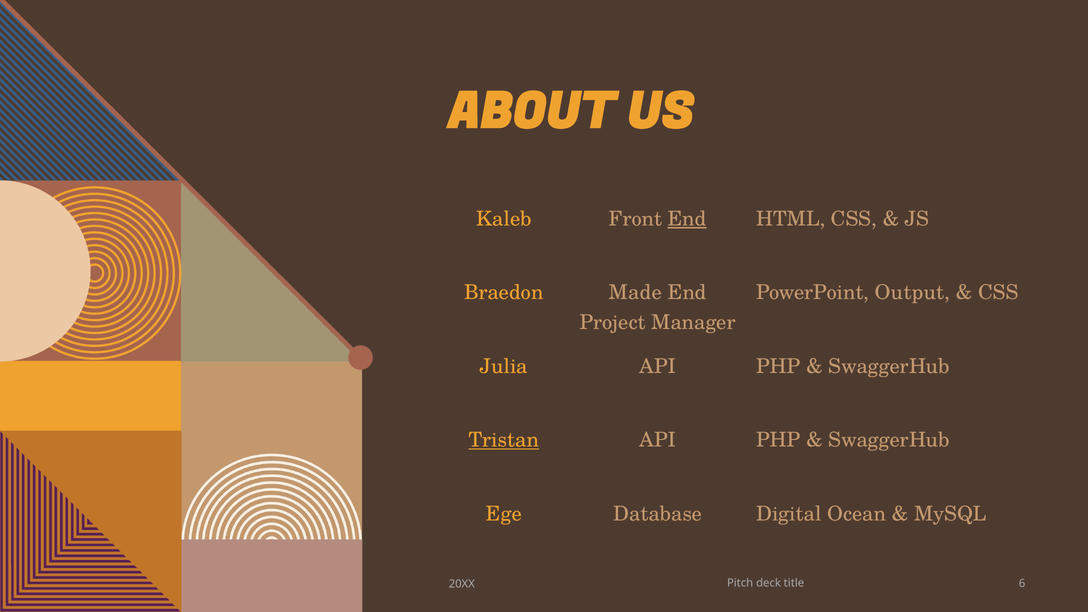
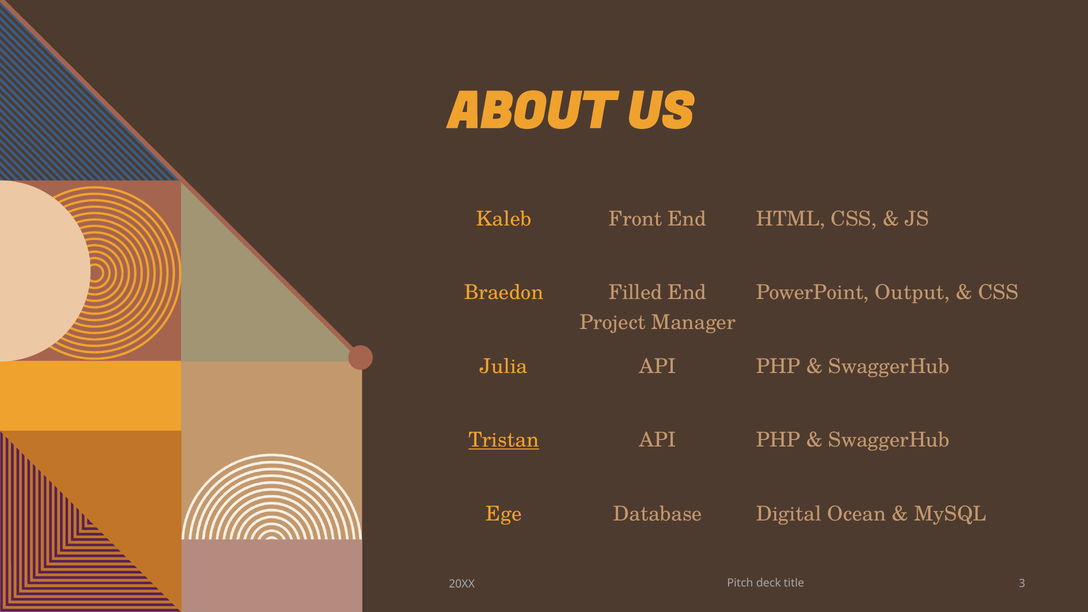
End underline: present -> none (687, 219)
Made: Made -> Filled (636, 293)
6: 6 -> 3 (1022, 583)
